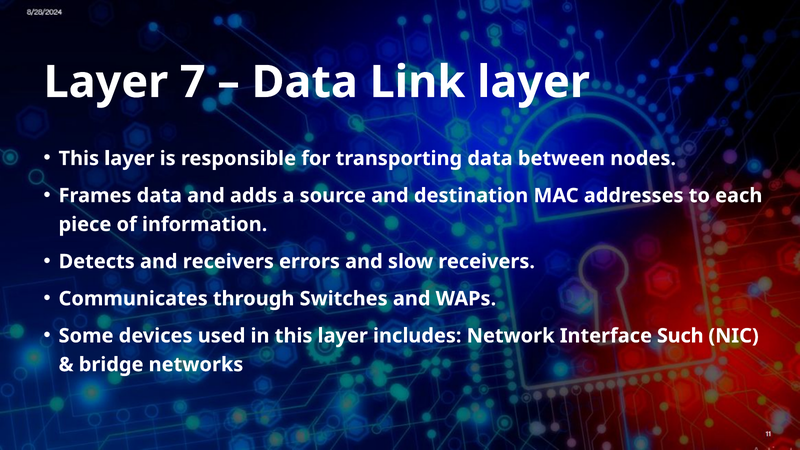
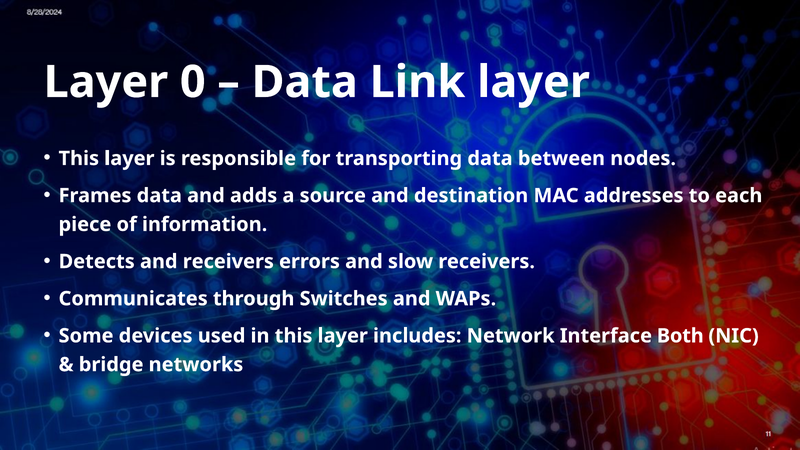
7: 7 -> 0 (193, 82)
Such: Such -> Both (680, 336)
